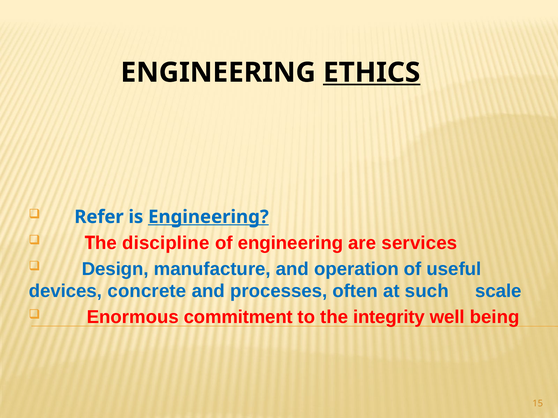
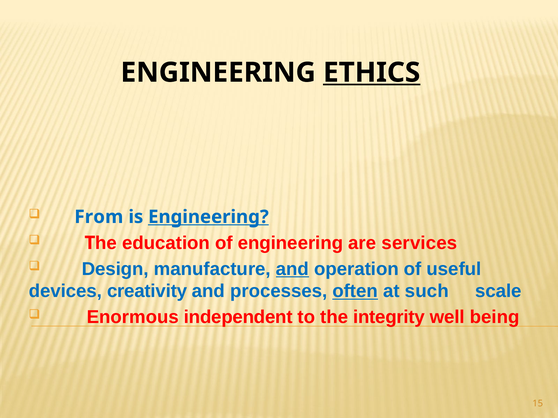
Refer: Refer -> From (99, 217)
discipline: discipline -> education (166, 243)
and underline: none -> present (292, 269)
concrete: concrete -> creativity (147, 292)
often underline: none -> present (355, 292)
commitment: commitment -> independent (238, 318)
